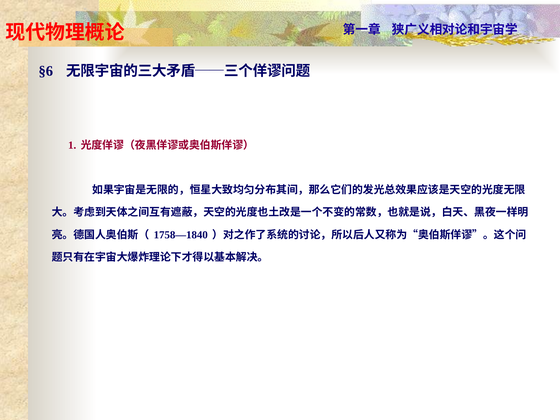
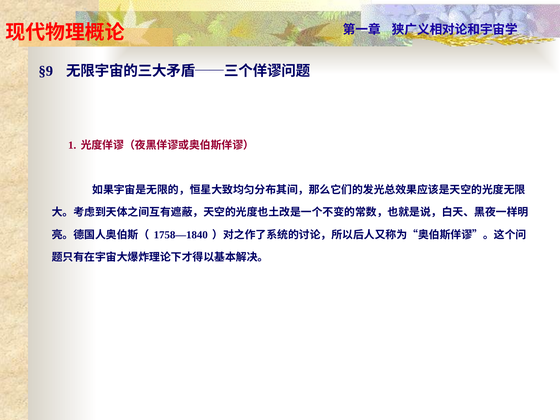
§6: §6 -> §9 (46, 71)
